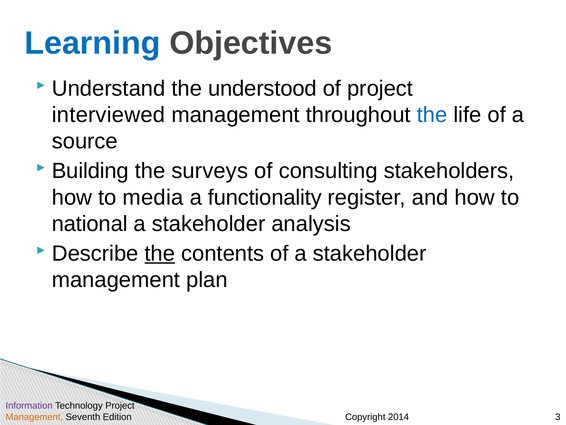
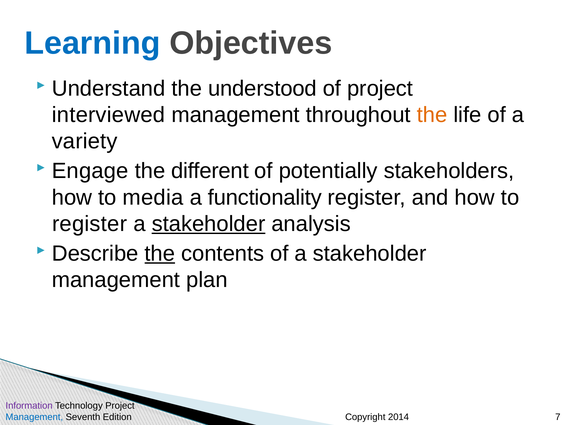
the colour: blue -> orange (432, 115)
source: source -> variety (85, 141)
Building: Building -> Engage (90, 171)
surveys: surveys -> different (210, 171)
consulting: consulting -> potentially (328, 171)
national: national -> register (90, 224)
stakeholder underline: none -> present (209, 224)
Management colour: orange -> blue (34, 417)
3: 3 -> 7 (558, 417)
